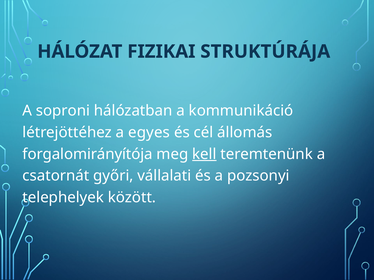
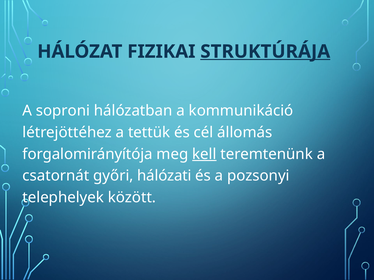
STRUKTÚRÁJA underline: none -> present (265, 52)
egyes: egyes -> tettük (149, 133)
vállalati: vállalati -> hálózati (164, 176)
